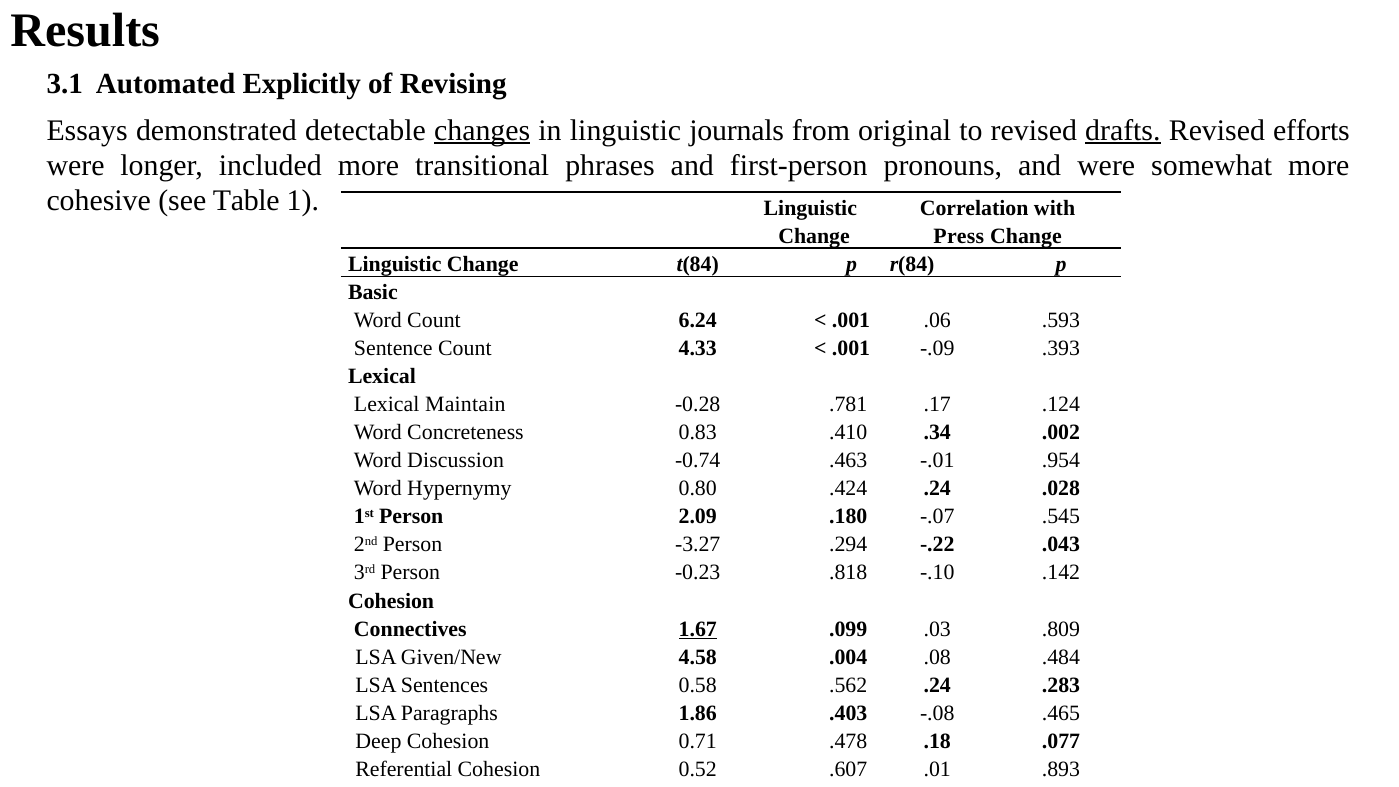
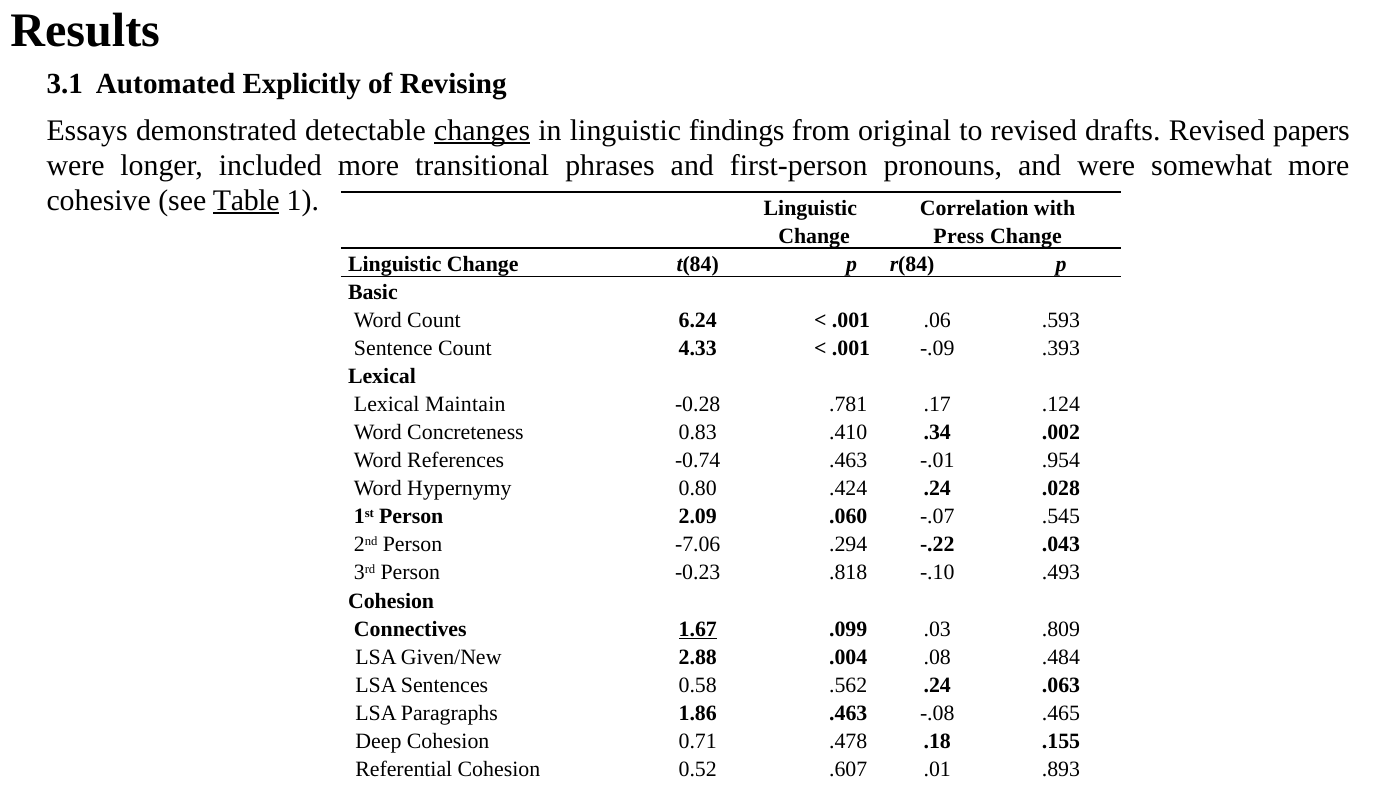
journals: journals -> findings (737, 130)
drafts underline: present -> none (1123, 130)
efforts: efforts -> papers (1311, 130)
Table underline: none -> present (246, 201)
Discussion: Discussion -> References (456, 461)
.180: .180 -> .060 (848, 517)
-3.27: -3.27 -> -7.06 (698, 545)
.142: .142 -> .493 (1061, 573)
4.58: 4.58 -> 2.88 (698, 657)
.283: .283 -> .063 (1061, 685)
1.86 .403: .403 -> .463 (848, 713)
.077: .077 -> .155 (1061, 741)
